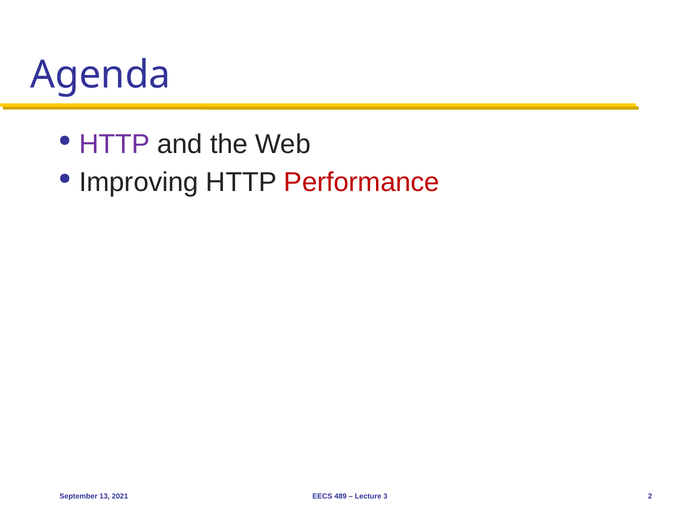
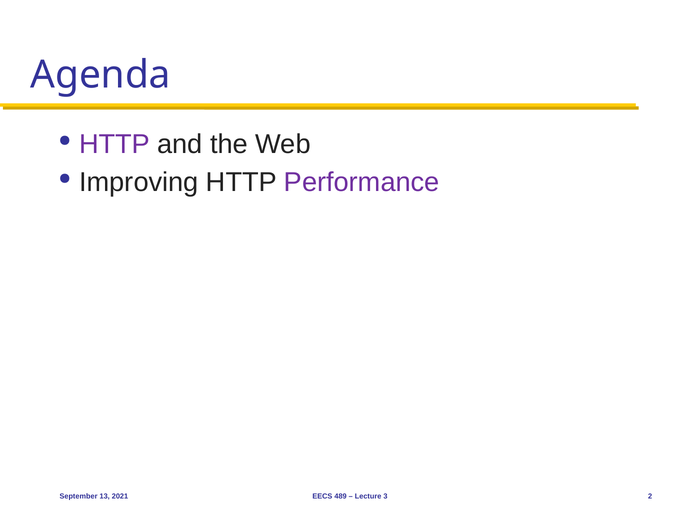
Performance colour: red -> purple (362, 182)
